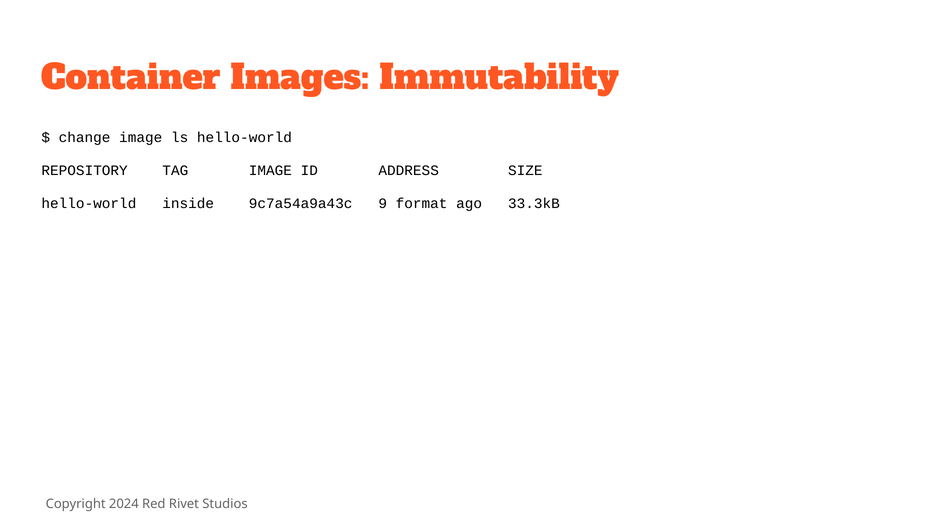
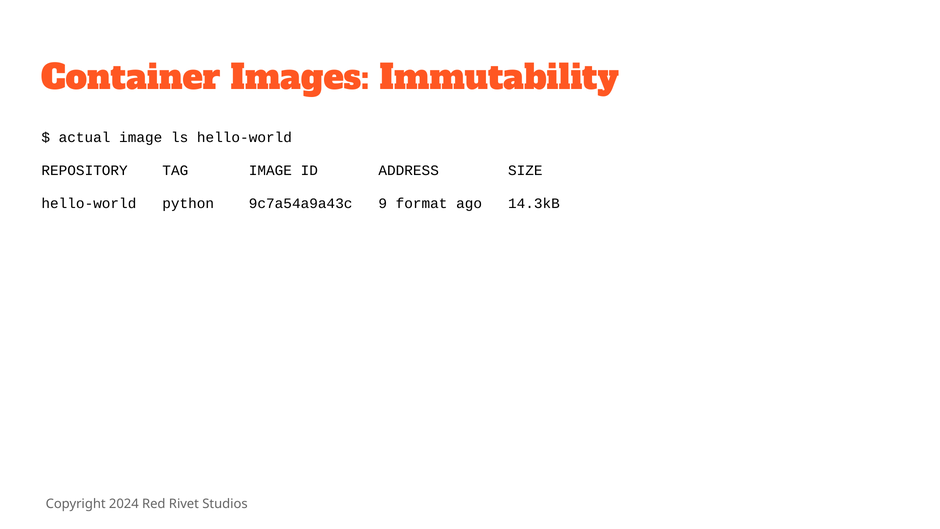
change: change -> actual (85, 138)
inside: inside -> python (188, 203)
33.3kB: 33.3kB -> 14.3kB (534, 203)
